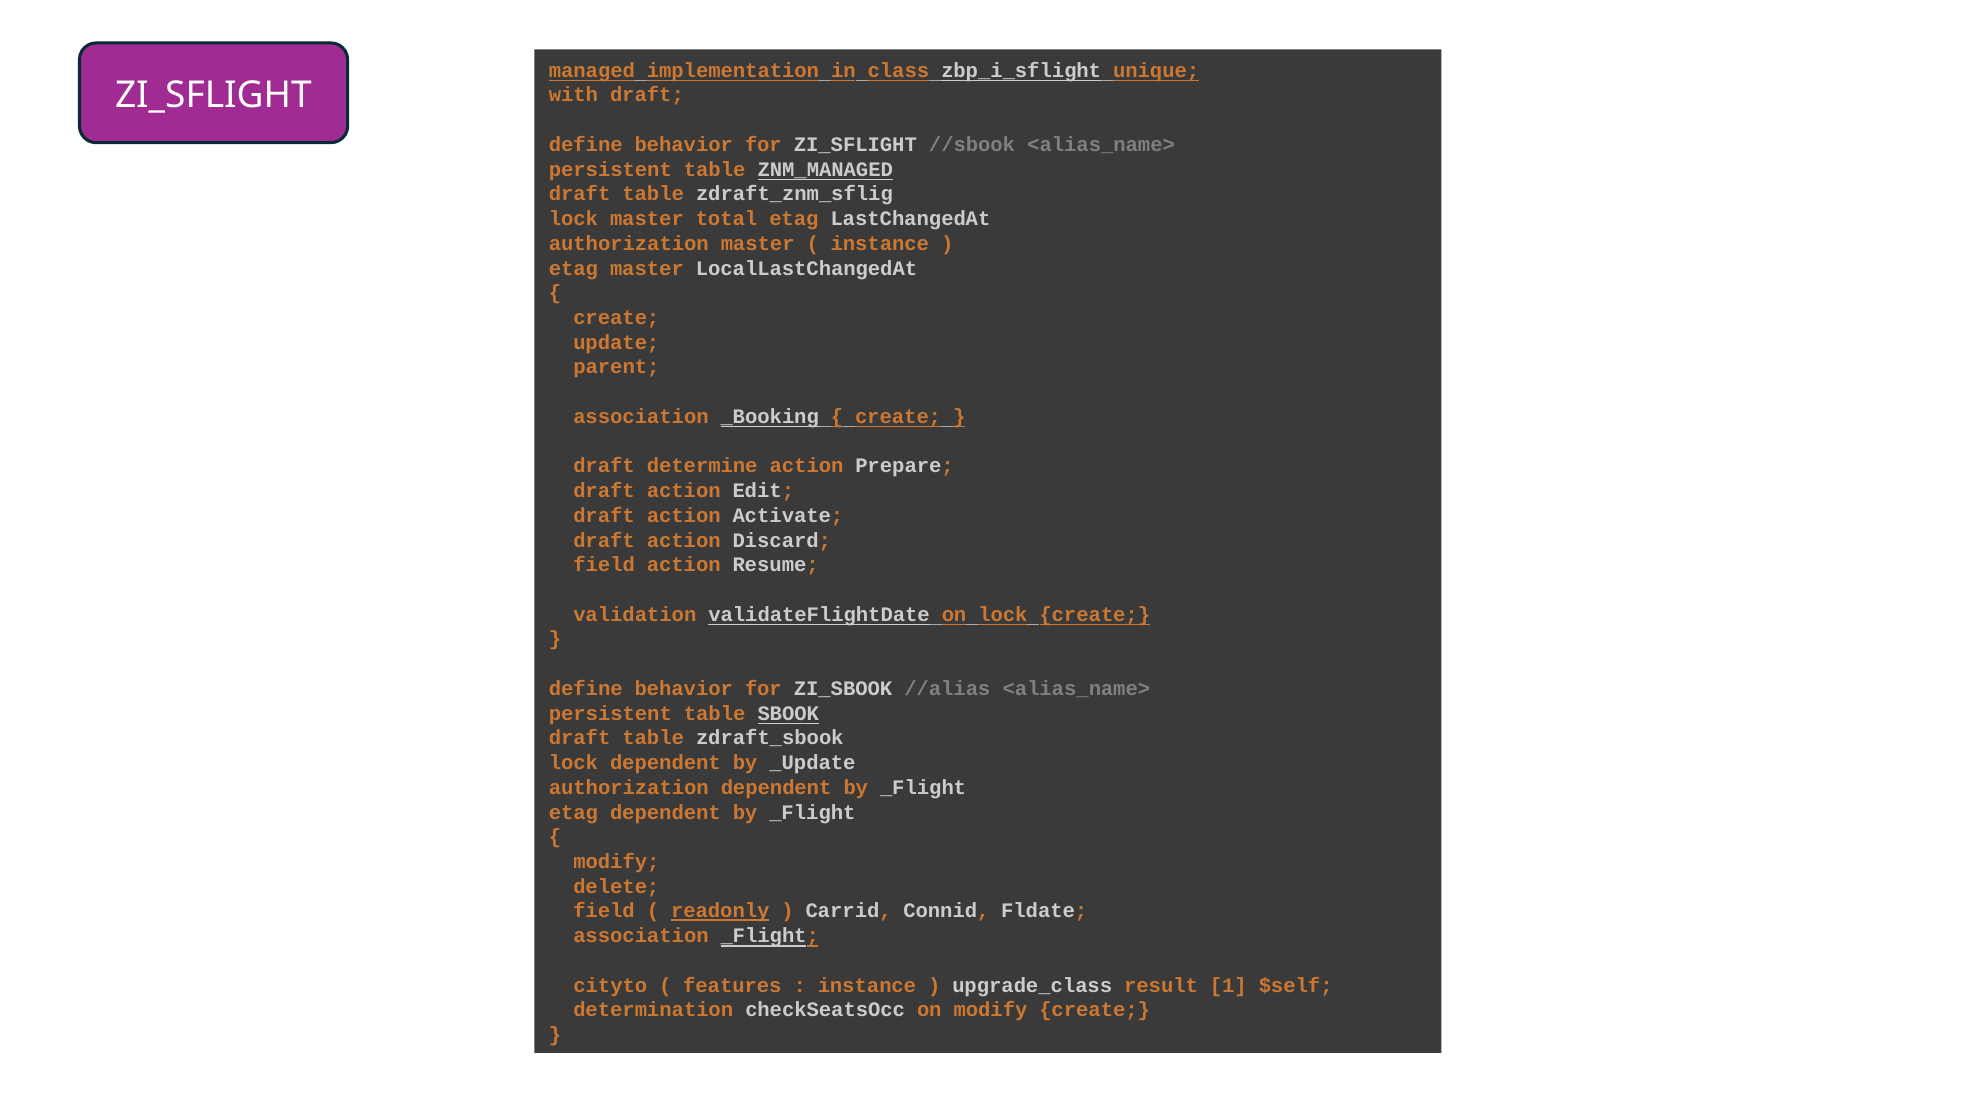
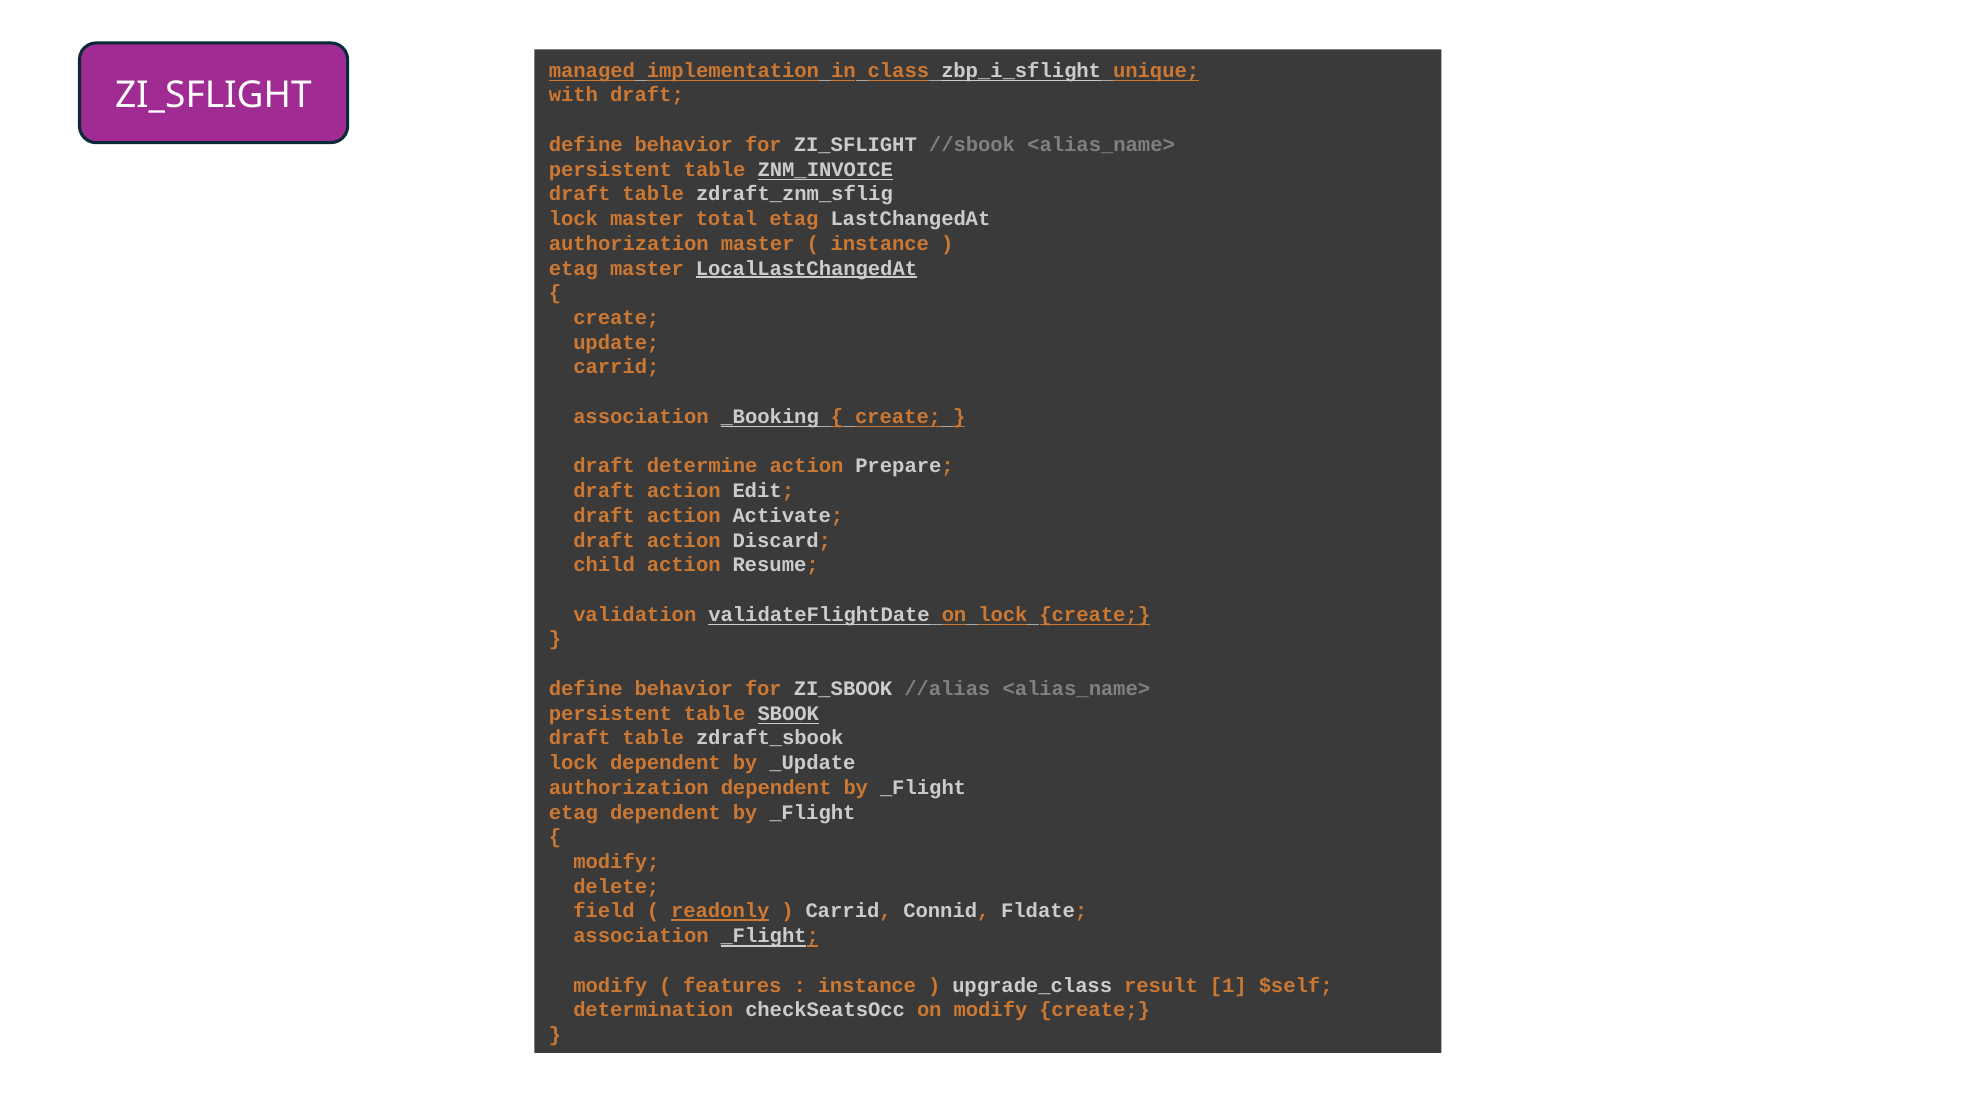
ZNM_MANAGED: ZNM_MANAGED -> ZNM_INVOICE (825, 169)
LocalLastChangedAt underline: none -> present (807, 268)
parent: parent -> carrid (616, 367)
field: field -> child (604, 565)
cityto: cityto -> modify (610, 986)
